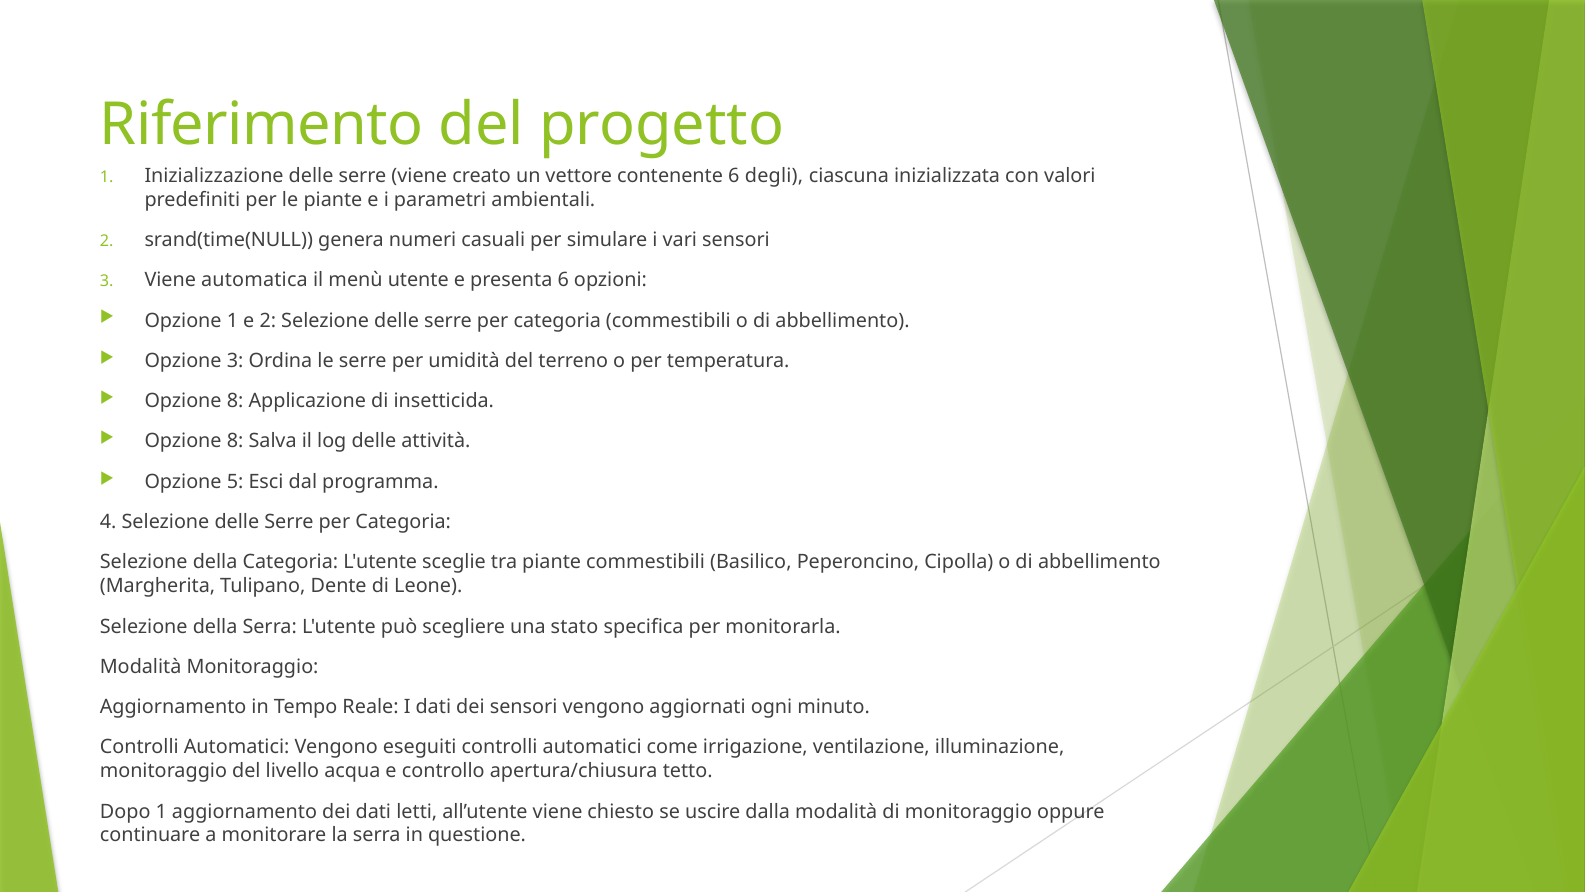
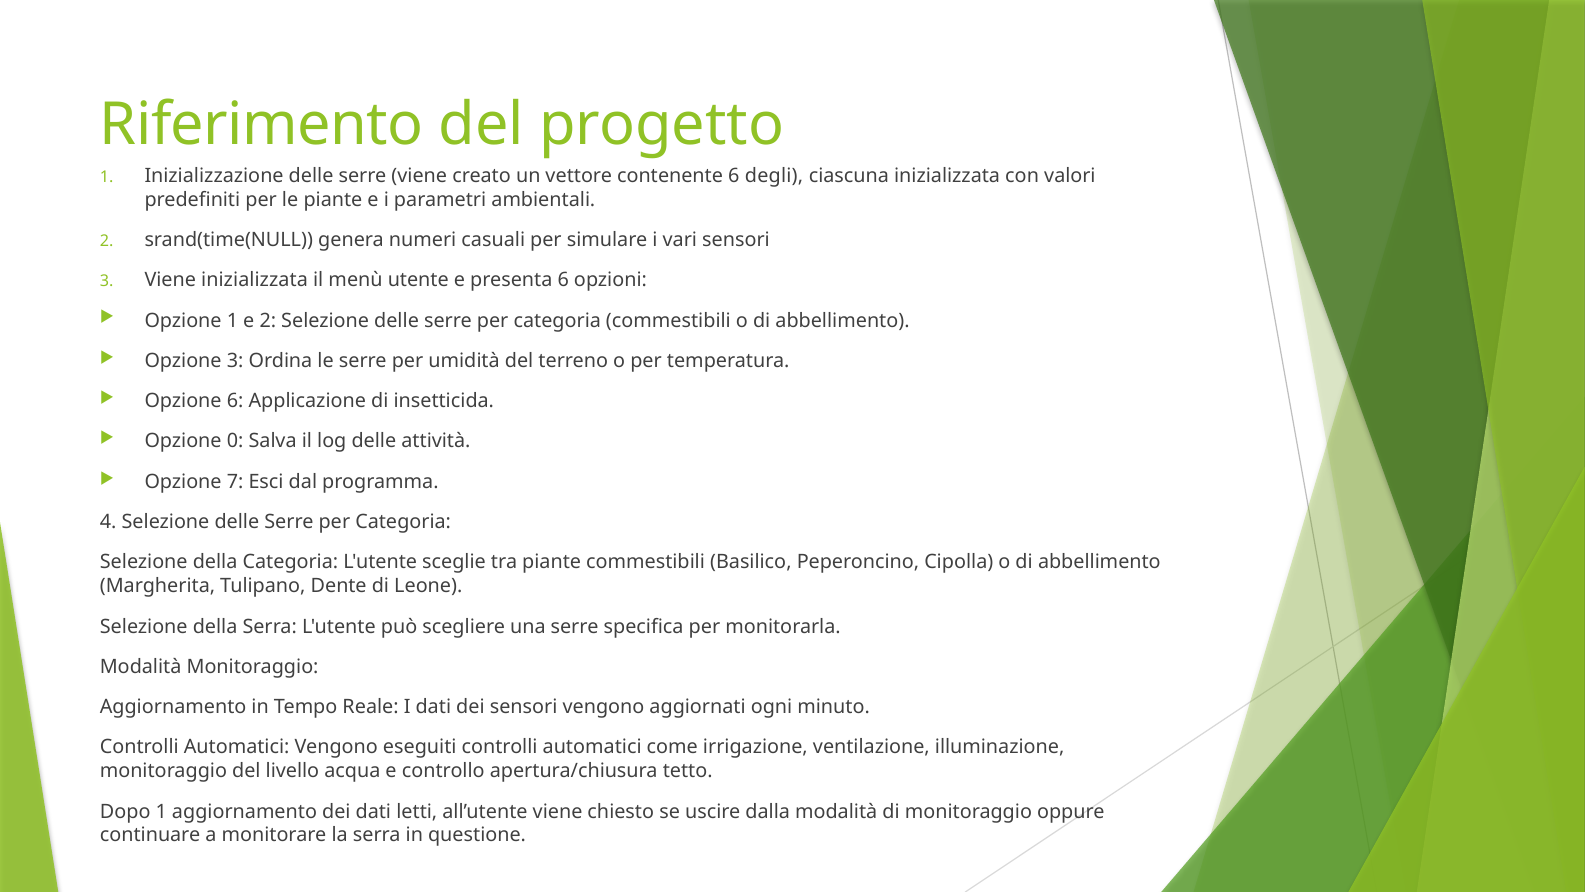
Viene automatica: automatica -> inizializzata (255, 280)
8: 8 -> 6 (235, 401)
8: 8 -> 0 (235, 441)
5: 5 -> 7 (235, 482)
una stato: stato -> serre (575, 626)
